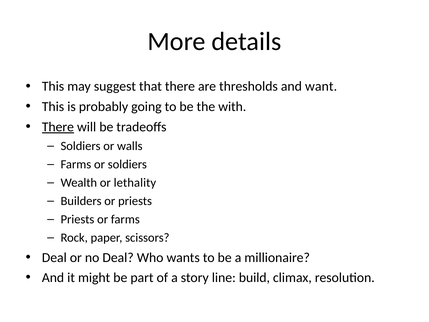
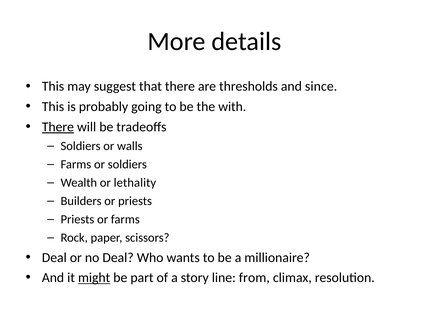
want: want -> since (321, 86)
might underline: none -> present (94, 278)
build: build -> from (254, 278)
